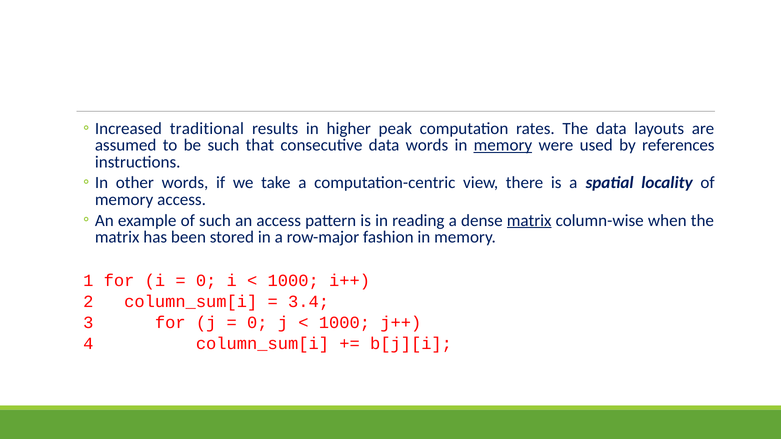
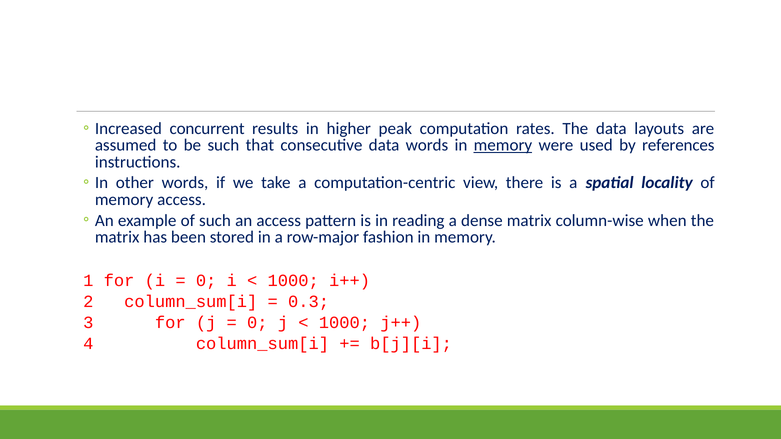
traditional: traditional -> concurrent (207, 129)
matrix underline: present -> none (529, 221)
3.4: 3.4 -> 0.3 (309, 302)
